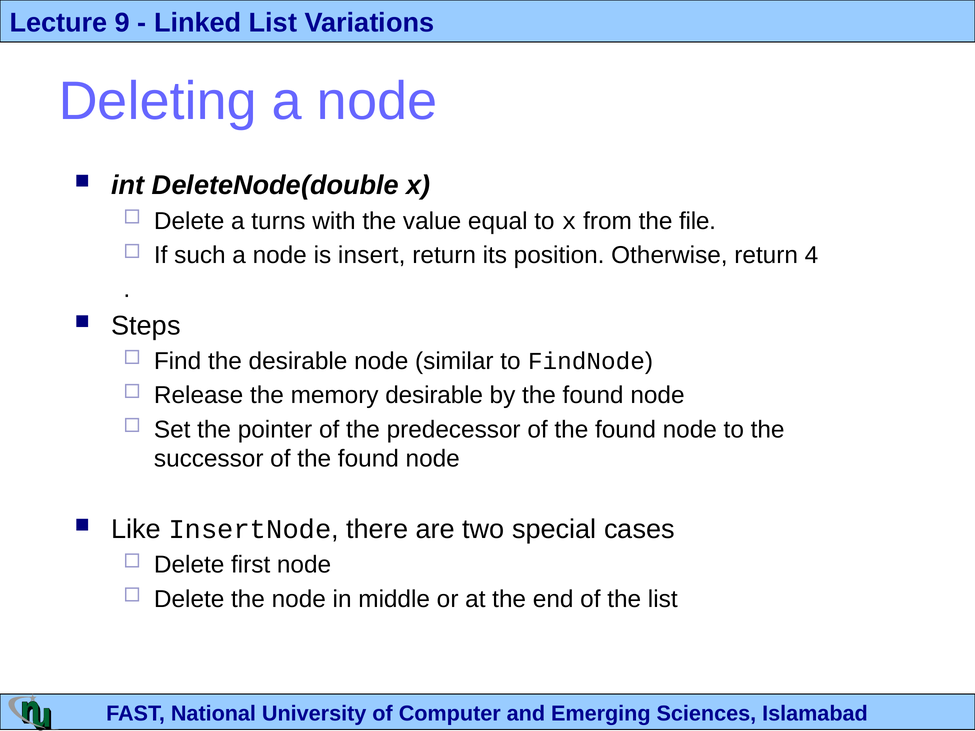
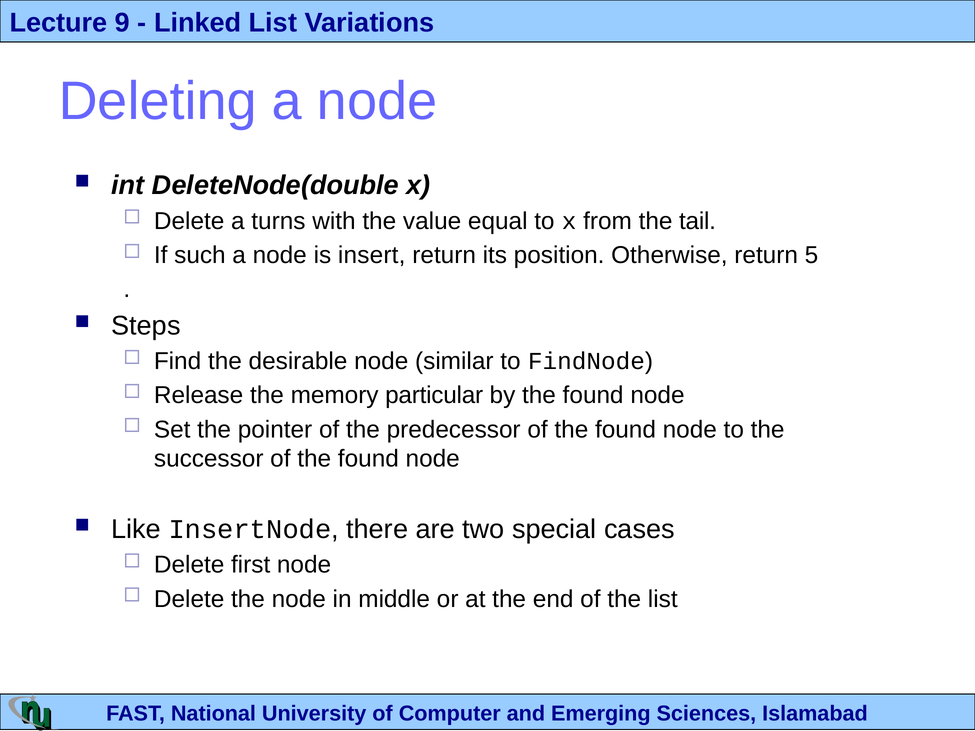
file: file -> tail (698, 221)
4: 4 -> 5 (811, 255)
memory desirable: desirable -> particular (434, 396)
